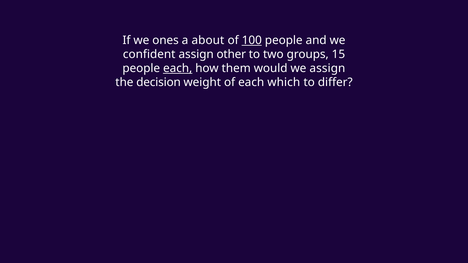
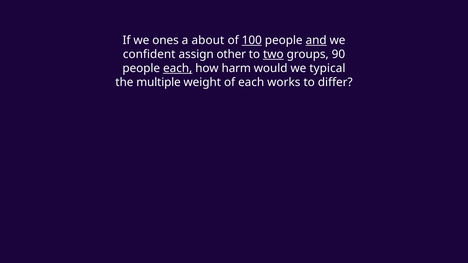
and underline: none -> present (316, 40)
two underline: none -> present (273, 54)
15: 15 -> 90 (338, 54)
them: them -> harm (236, 68)
we assign: assign -> typical (327, 68)
decision: decision -> multiple (159, 82)
which: which -> works (284, 82)
